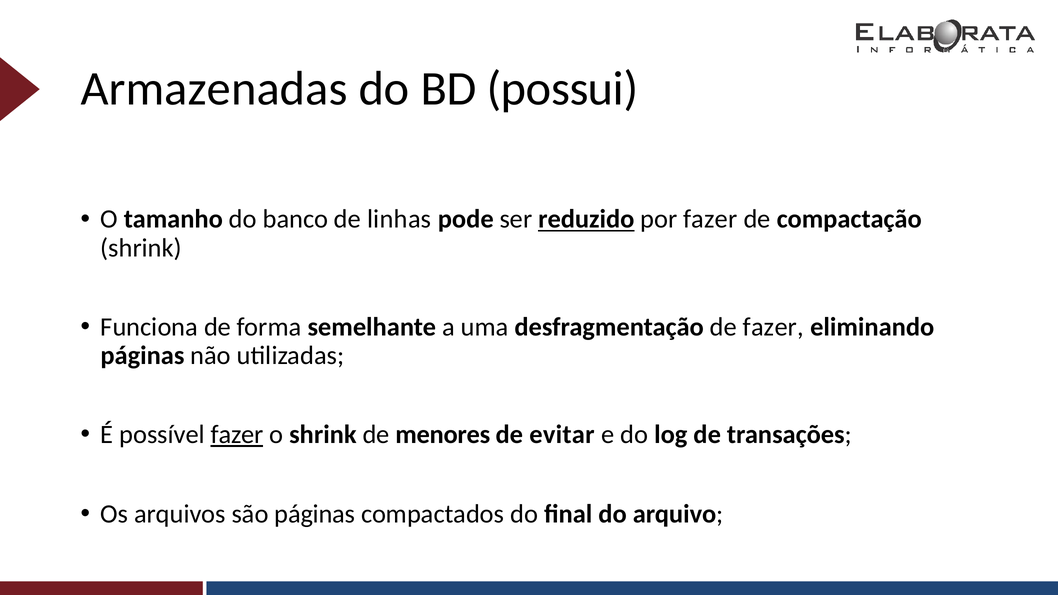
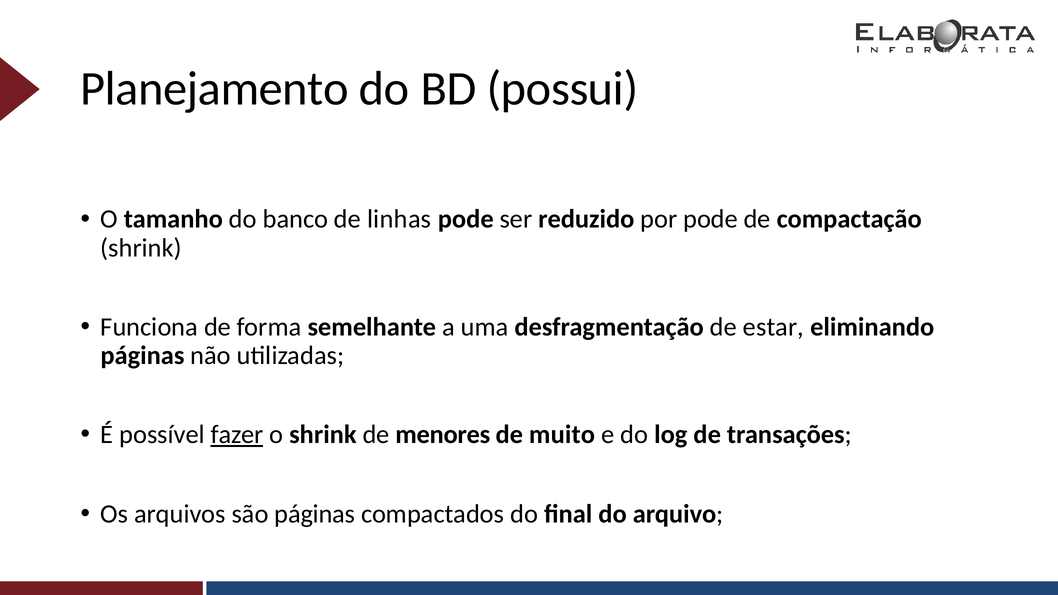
Armazenadas: Armazenadas -> Planejamento (214, 89)
reduzido underline: present -> none (586, 219)
por fazer: fazer -> pode (710, 219)
de fazer: fazer -> estar (773, 327)
evitar: evitar -> muito (562, 435)
